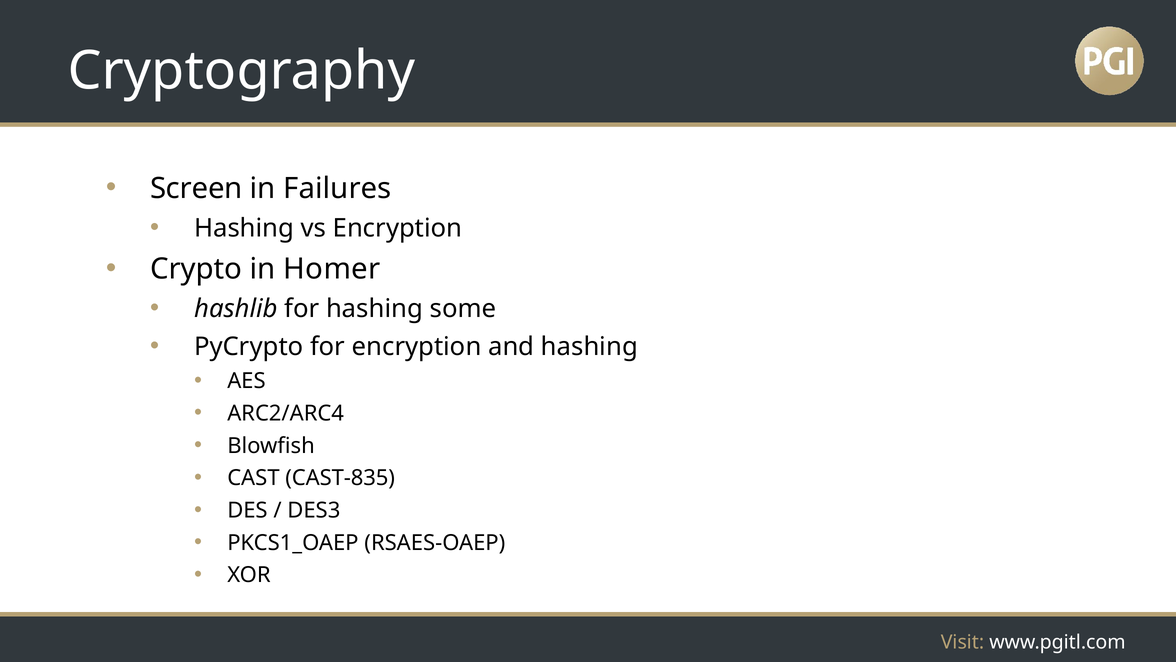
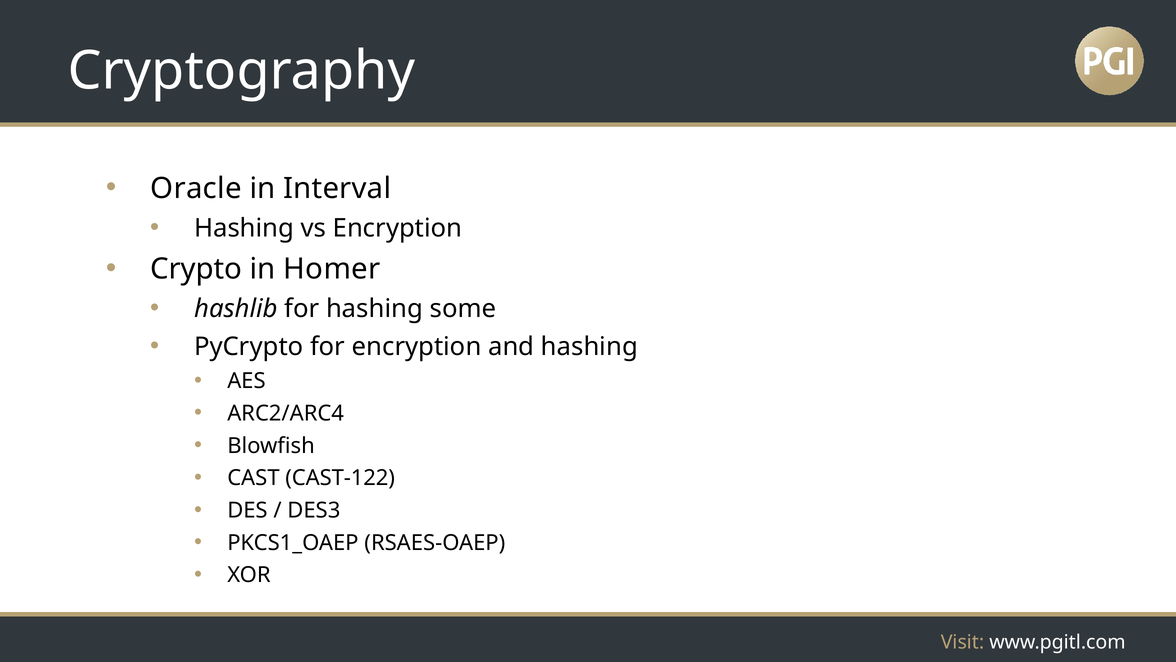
Screen: Screen -> Oracle (196, 188)
Failures: Failures -> Interval (337, 188)
CAST-835: CAST-835 -> CAST-122 (340, 478)
